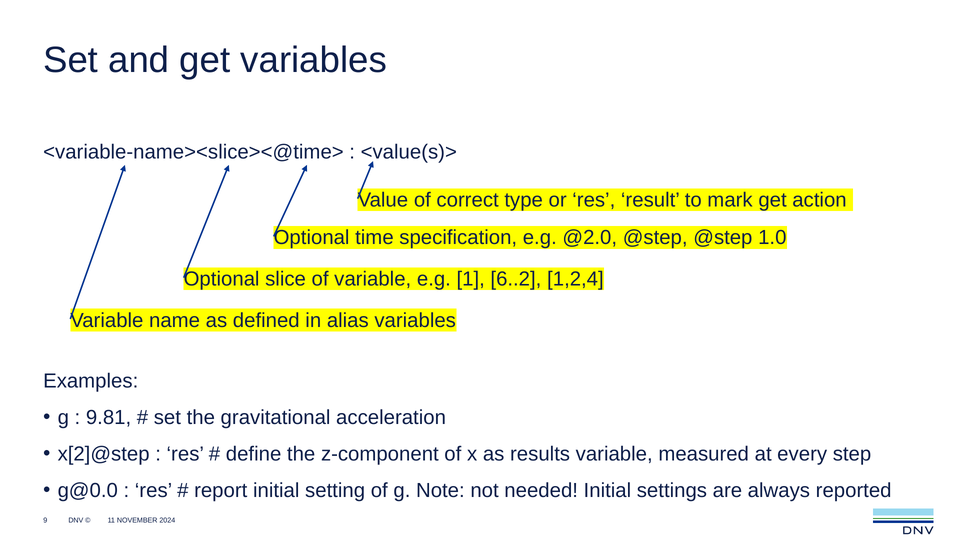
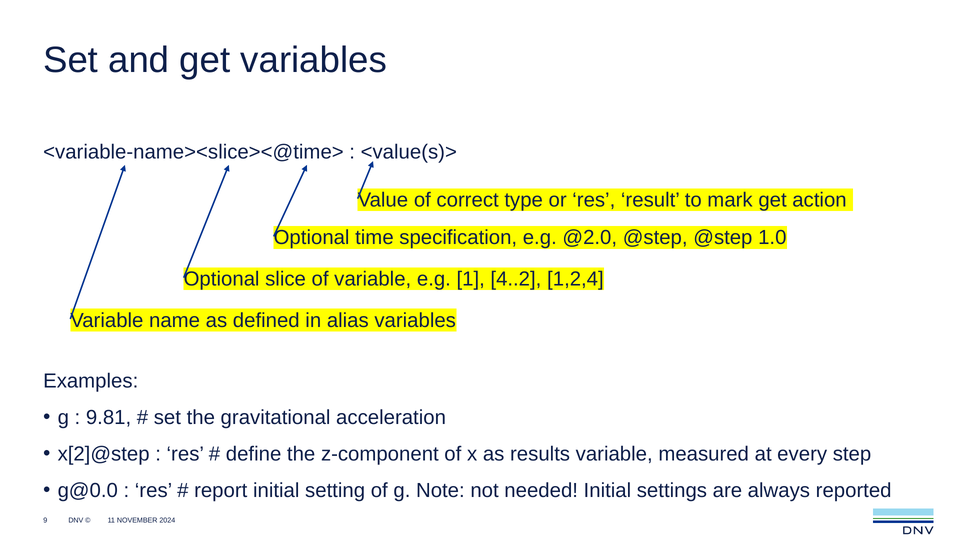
6..2: 6..2 -> 4..2 (516, 279)
